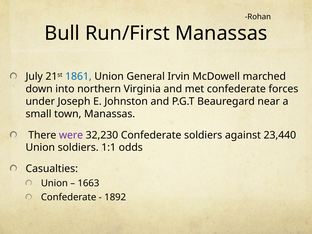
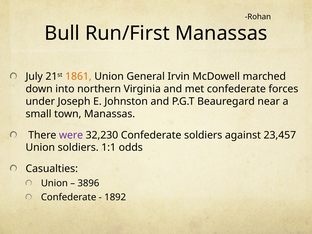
1861 colour: blue -> orange (78, 76)
23,440: 23,440 -> 23,457 (280, 135)
1663: 1663 -> 3896 (88, 183)
